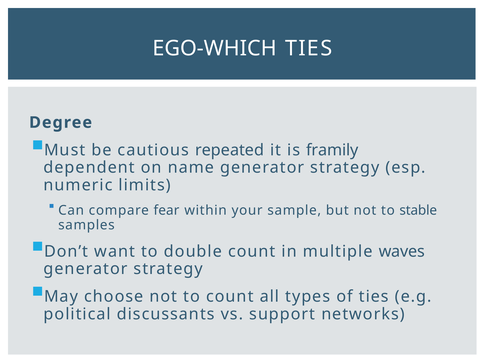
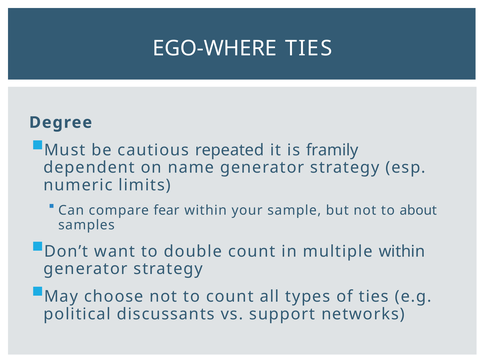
EGO-WHICH: EGO-WHICH -> EGO-WHERE (215, 48)
stable: stable -> about (418, 210)
multiple waves: waves -> within (402, 251)
